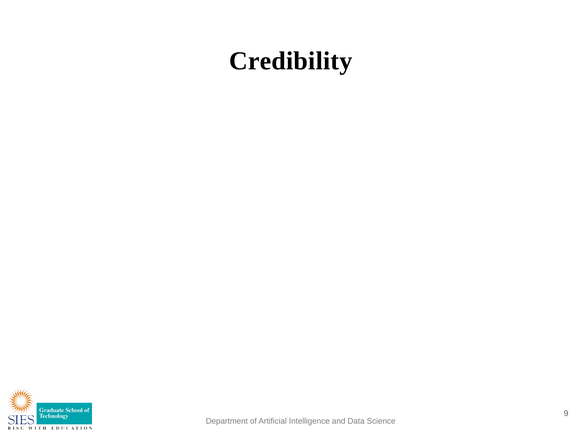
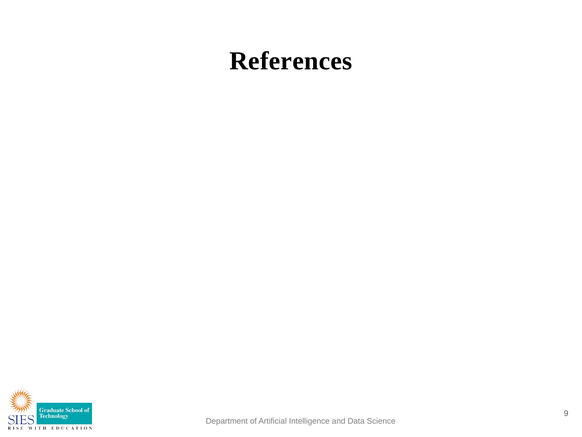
Credibility: Credibility -> References (291, 61)
